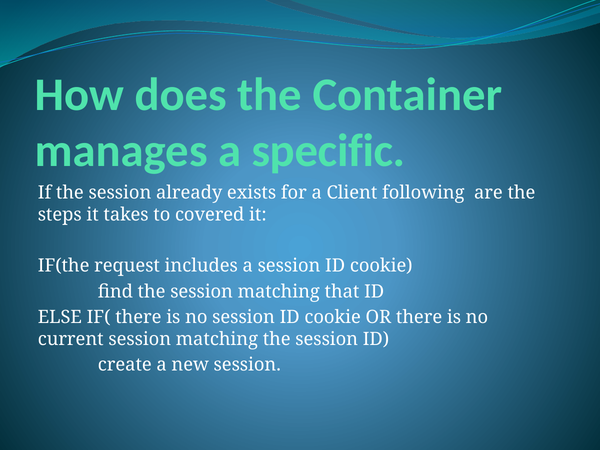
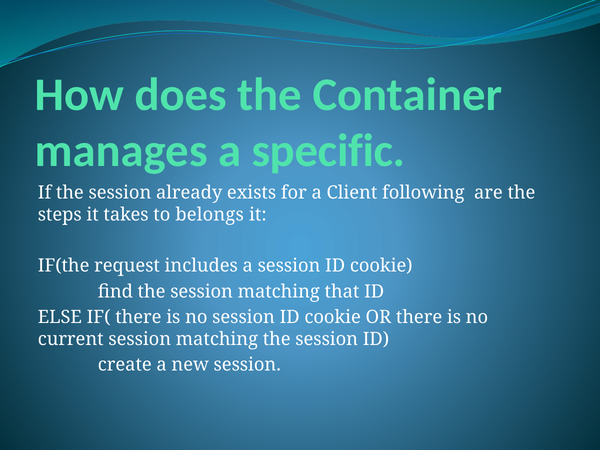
covered: covered -> belongs (210, 215)
